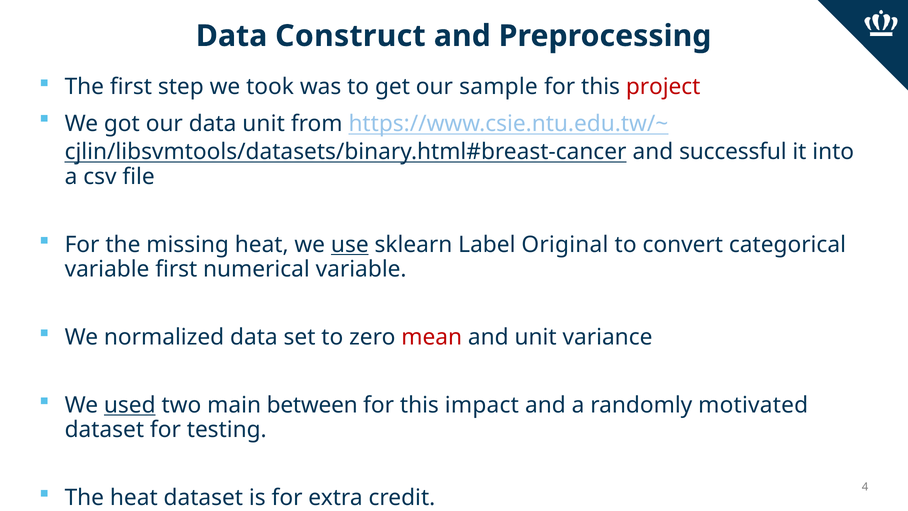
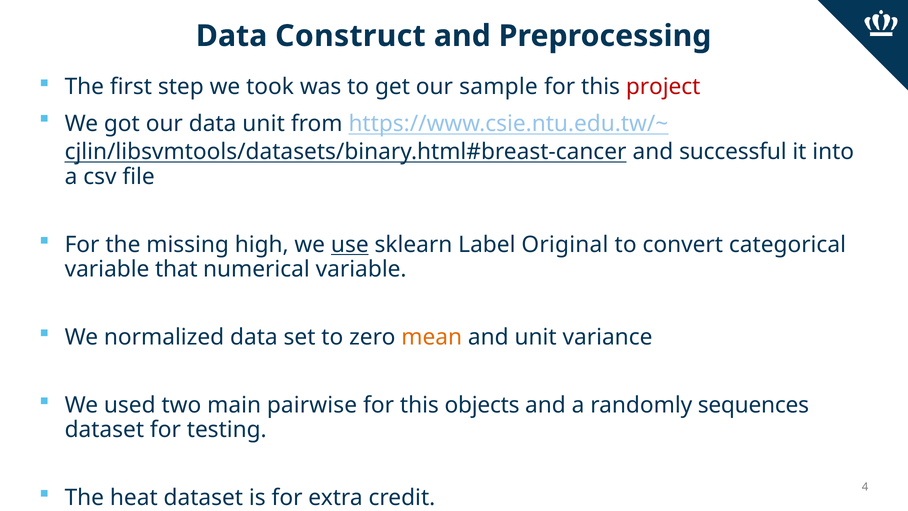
missing heat: heat -> high (262, 245)
variable first: first -> that (176, 269)
mean colour: red -> orange (432, 337)
used underline: present -> none (130, 405)
between: between -> pairwise (312, 405)
impact: impact -> objects (482, 405)
motivated: motivated -> sequences (753, 405)
